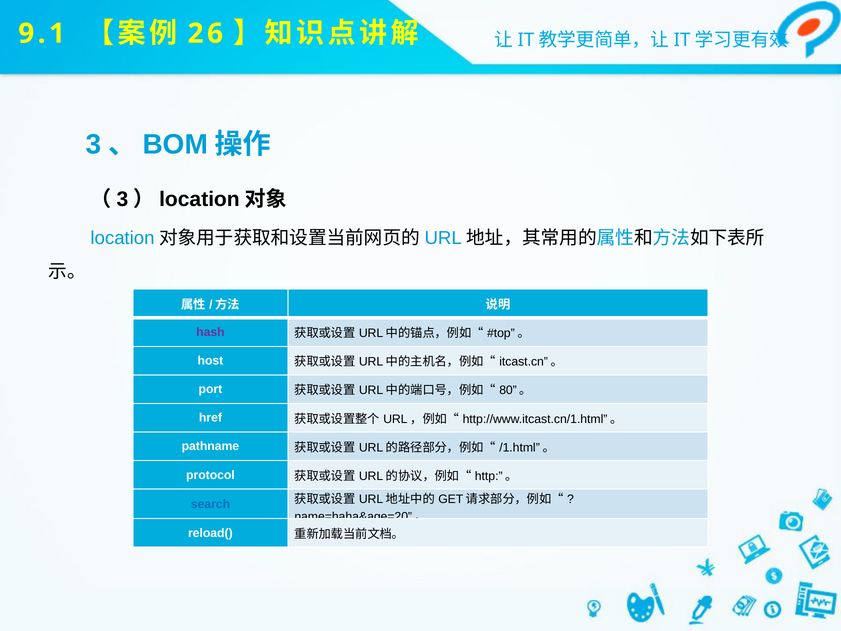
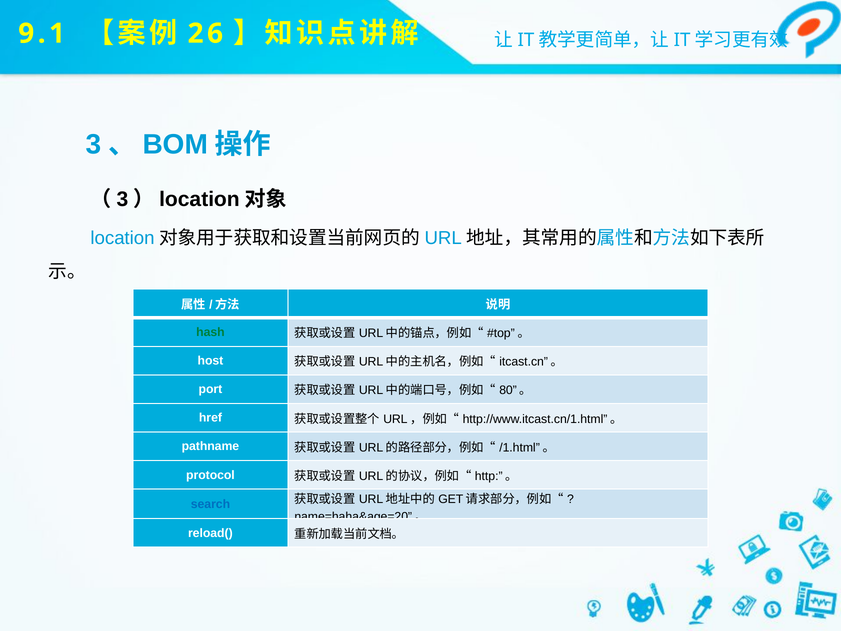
hash colour: purple -> green (210, 332)
